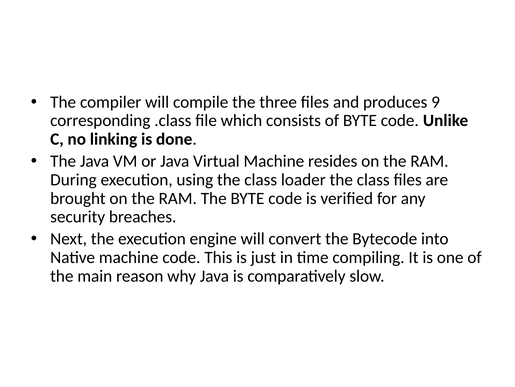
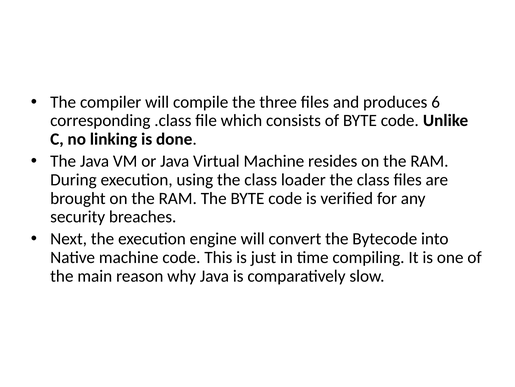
9: 9 -> 6 (436, 102)
